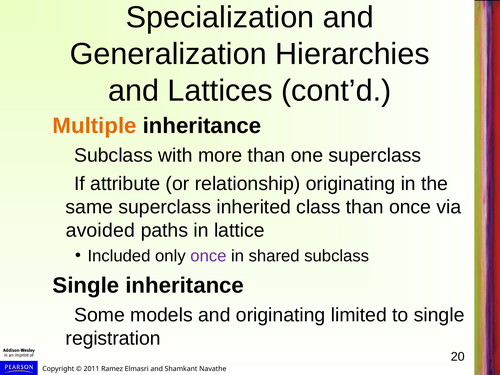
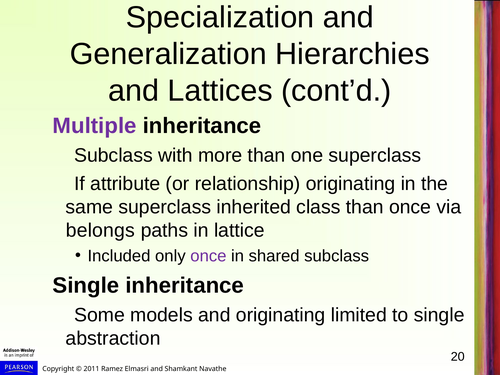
Multiple colour: orange -> purple (95, 126)
avoided: avoided -> belongs (100, 230)
registration: registration -> abstraction (113, 338)
